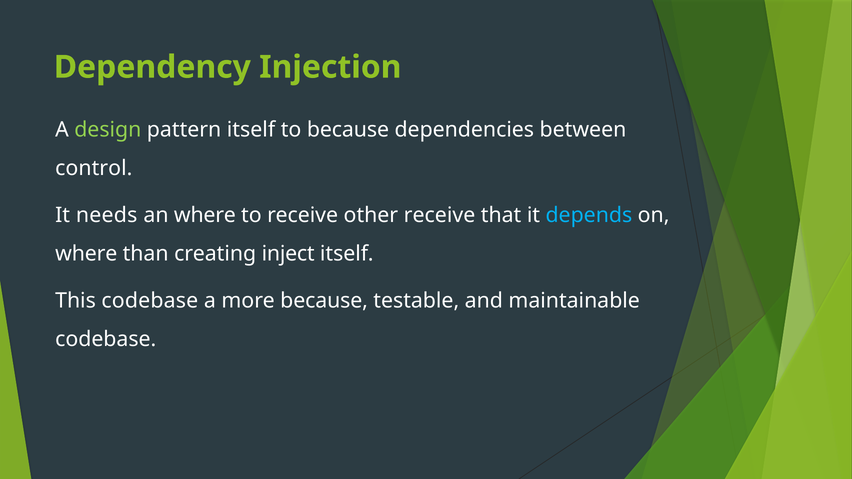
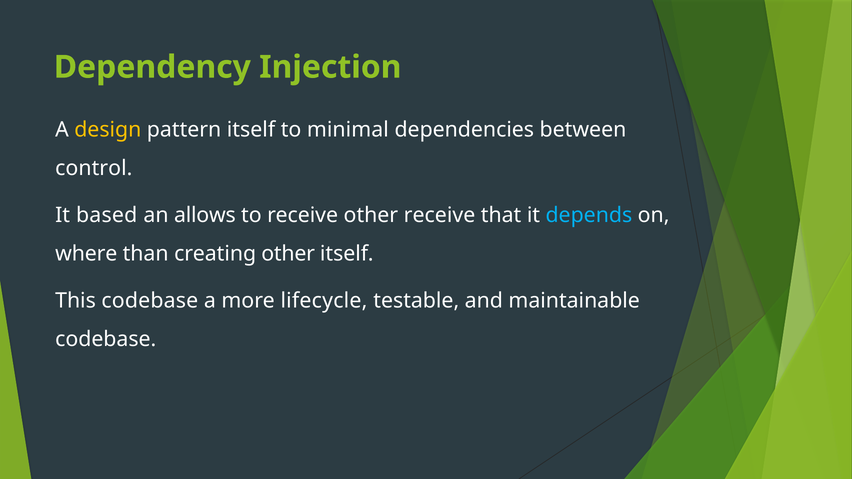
design colour: light green -> yellow (108, 130)
to because: because -> minimal (348, 130)
needs: needs -> based (107, 215)
an where: where -> allows (205, 215)
creating inject: inject -> other (288, 254)
more because: because -> lifecycle (324, 301)
